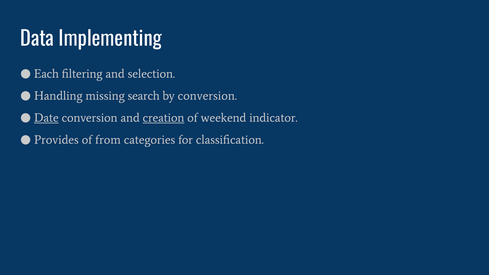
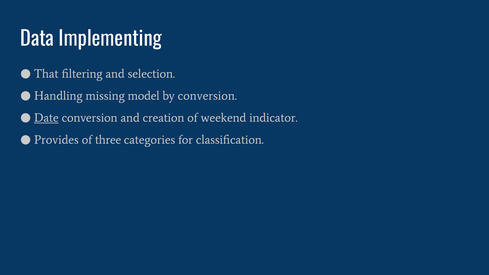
Each: Each -> That (46, 74)
search: search -> model (144, 96)
creation underline: present -> none (164, 118)
from: from -> three (108, 140)
